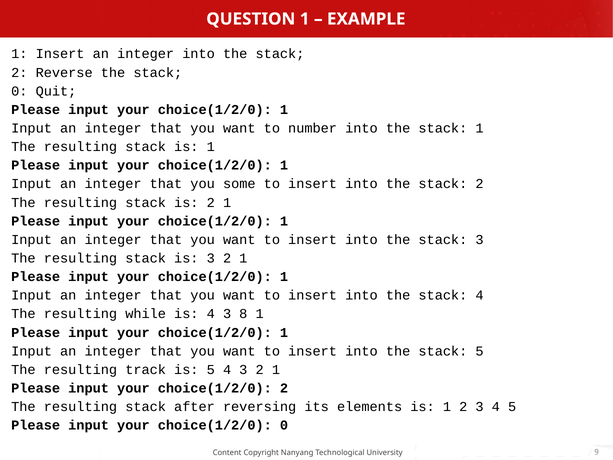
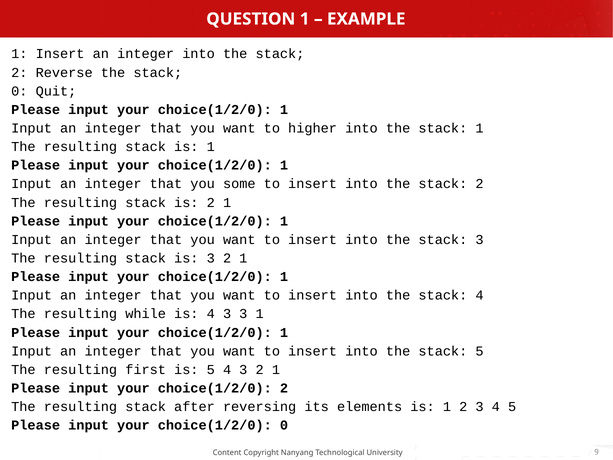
number: number -> higher (313, 128)
3 8: 8 -> 3 (243, 314)
track: track -> first (146, 369)
